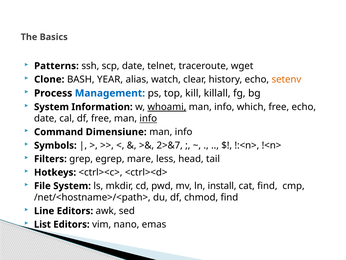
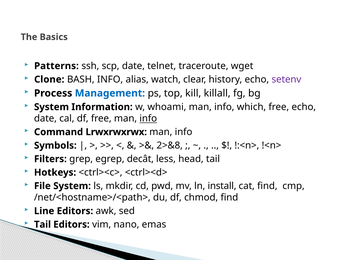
BASH YEAR: YEAR -> INFO (110, 79)
setenv colour: orange -> purple (286, 79)
whoami underline: present -> none (167, 107)
Dimensiune: Dimensiune -> Lrwxrwxrwx (116, 132)
2>&7: 2>&7 -> 2>&8 (170, 145)
mare: mare -> decât (140, 159)
List: List -> Tail (42, 224)
